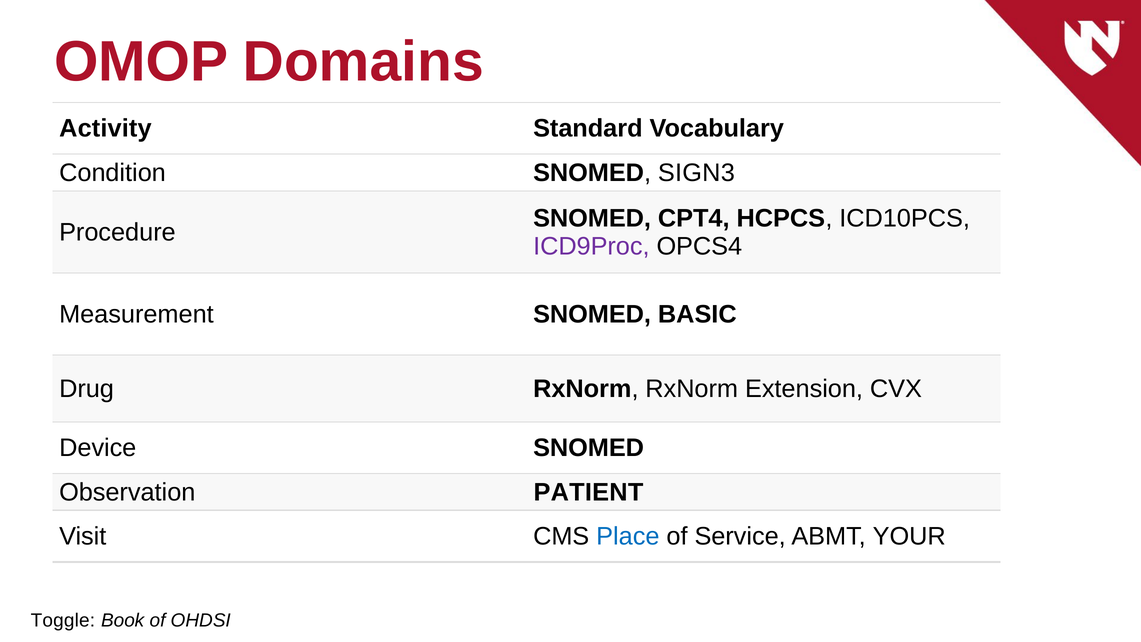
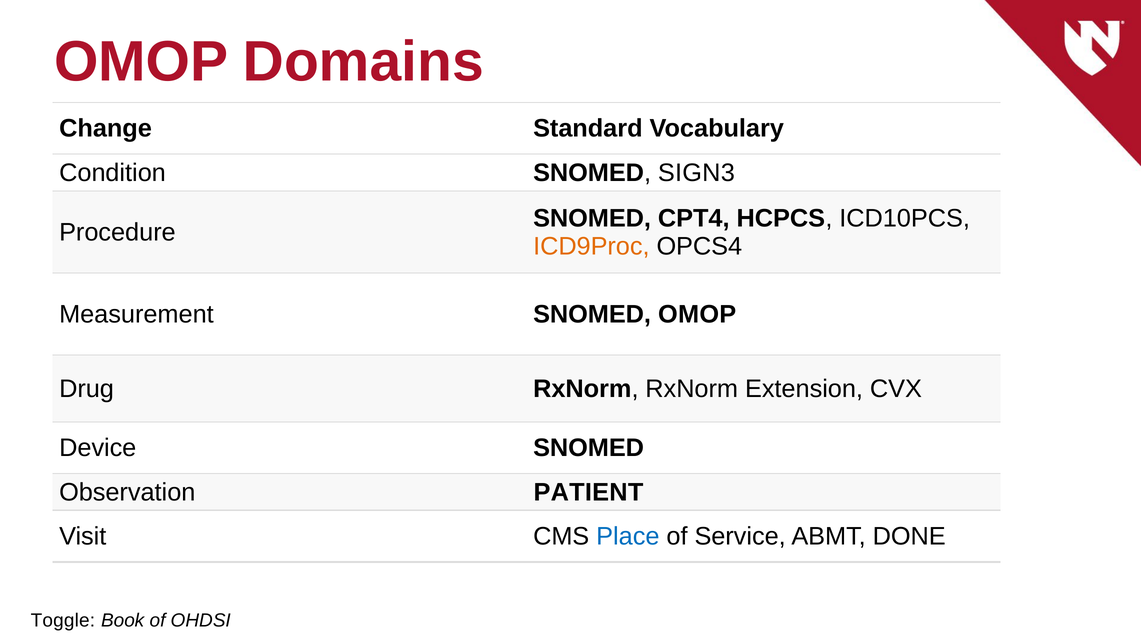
Activity: Activity -> Change (106, 129)
ICD9Proc colour: purple -> orange (591, 246)
SNOMED BASIC: BASIC -> OMOP (697, 314)
YOUR: YOUR -> DONE (909, 536)
